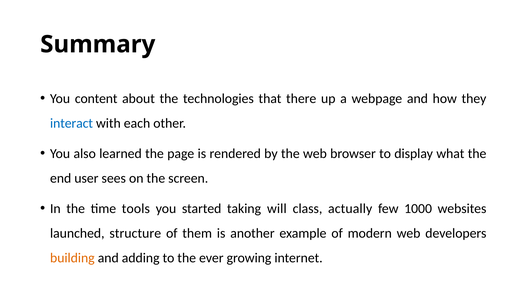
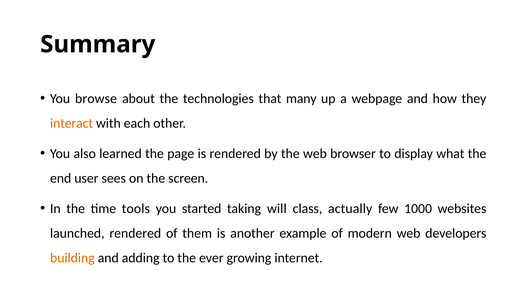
content: content -> browse (96, 98)
there: there -> many (301, 98)
interact colour: blue -> orange (72, 123)
launched structure: structure -> rendered (135, 233)
